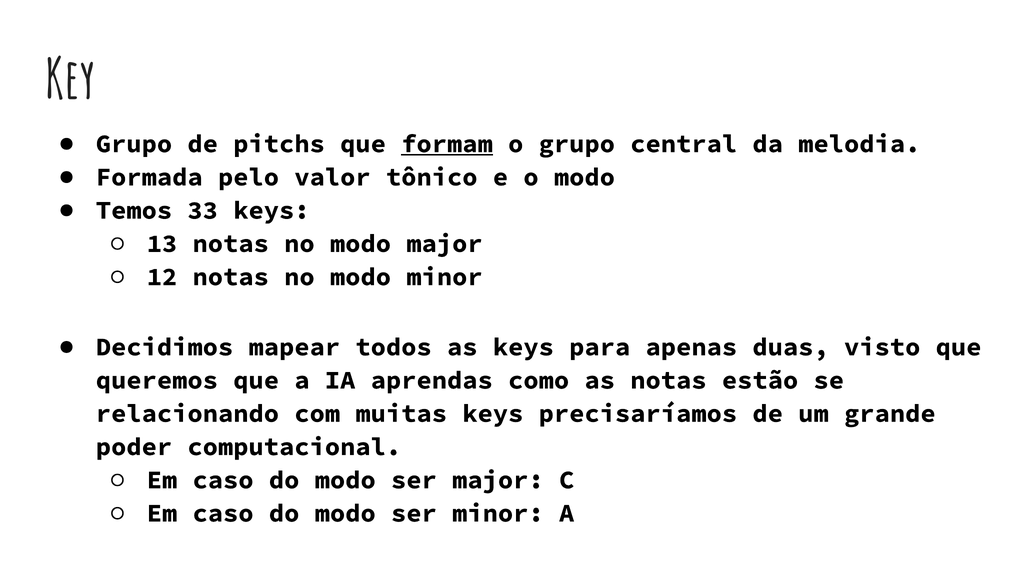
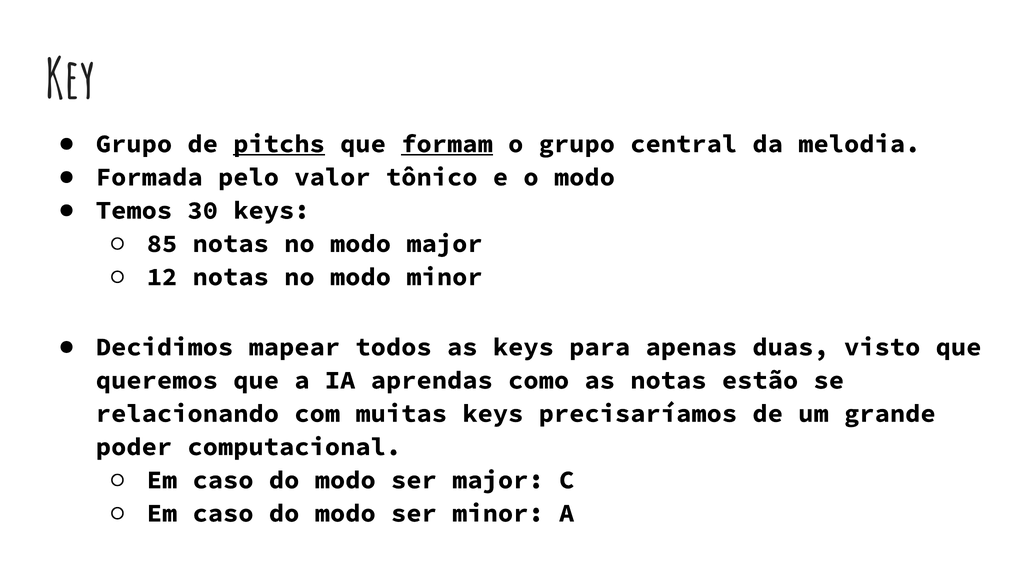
pitchs underline: none -> present (279, 144)
33: 33 -> 30 (203, 210)
13: 13 -> 85 (162, 243)
